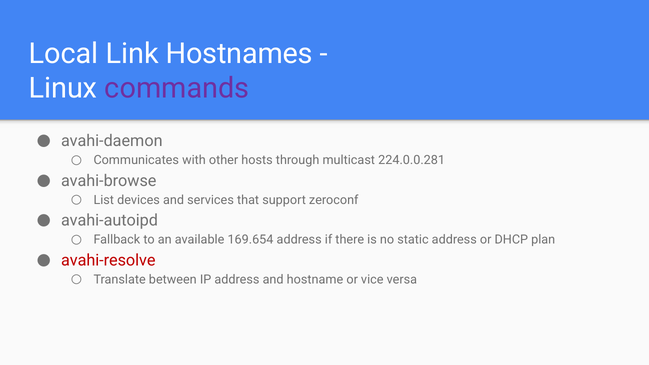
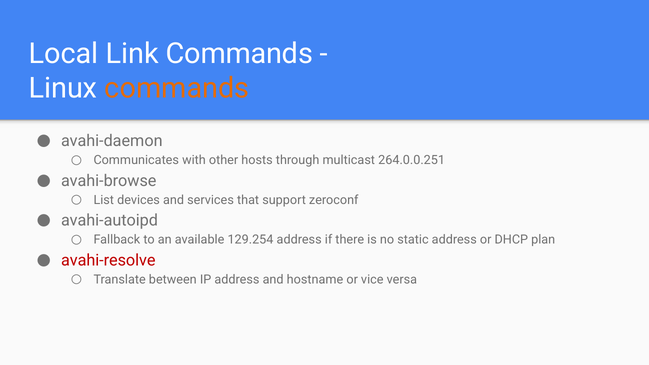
Link Hostnames: Hostnames -> Commands (239, 54)
commands colour: purple -> orange (177, 88)
224.0.0.281: 224.0.0.281 -> 264.0.0.251 (412, 160)
169.654: 169.654 -> 129.254 (250, 240)
